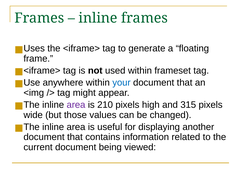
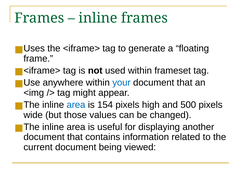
area colour: purple -> blue (76, 105)
210: 210 -> 154 (105, 105)
315: 315 -> 500 (188, 105)
